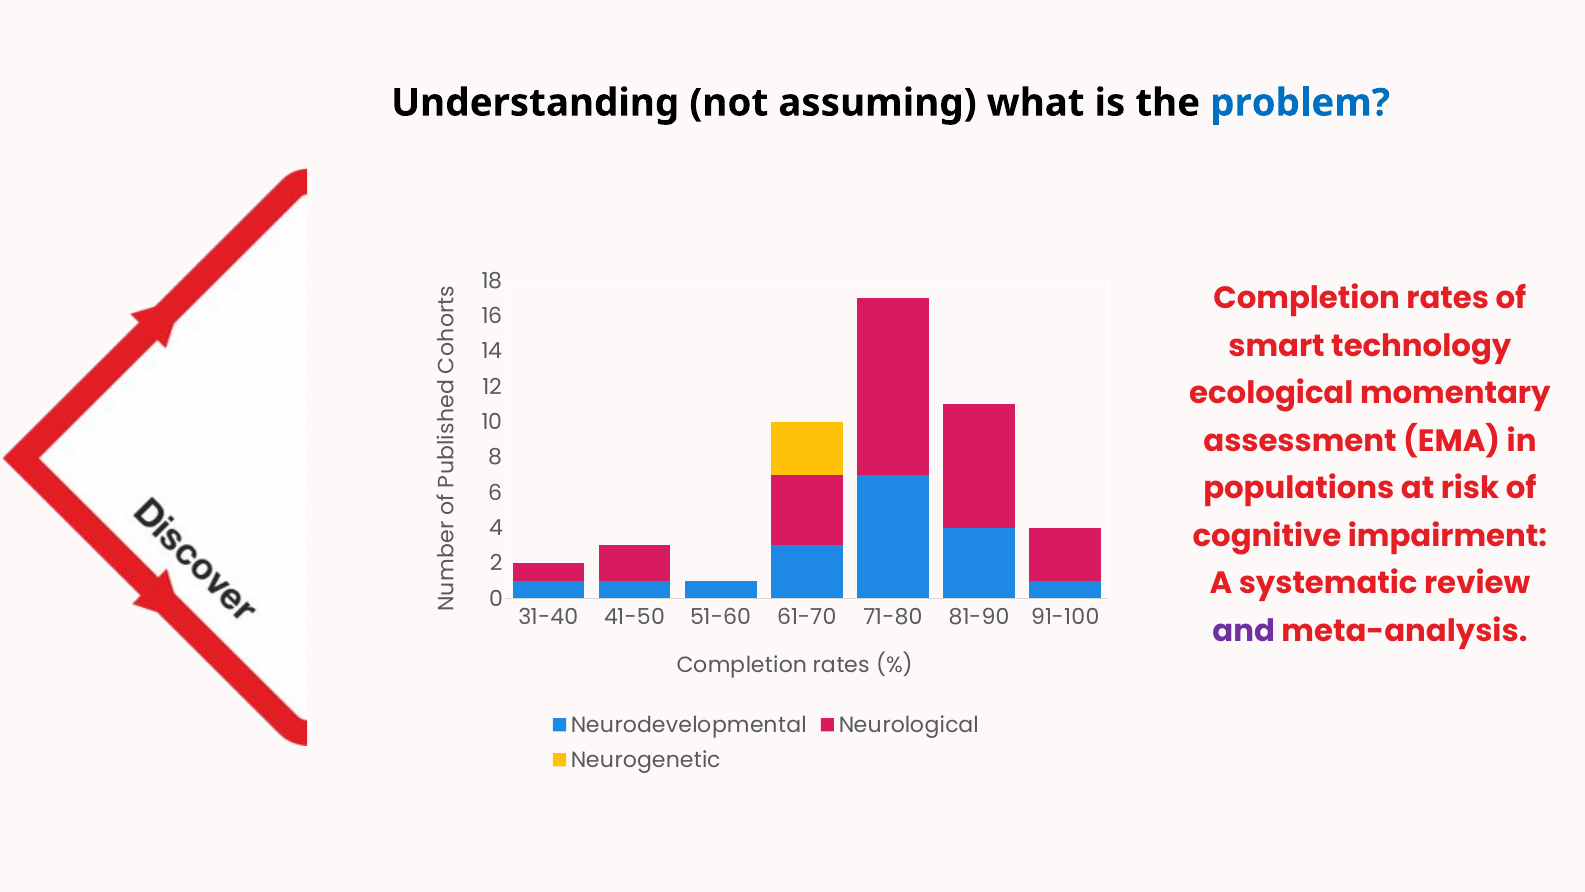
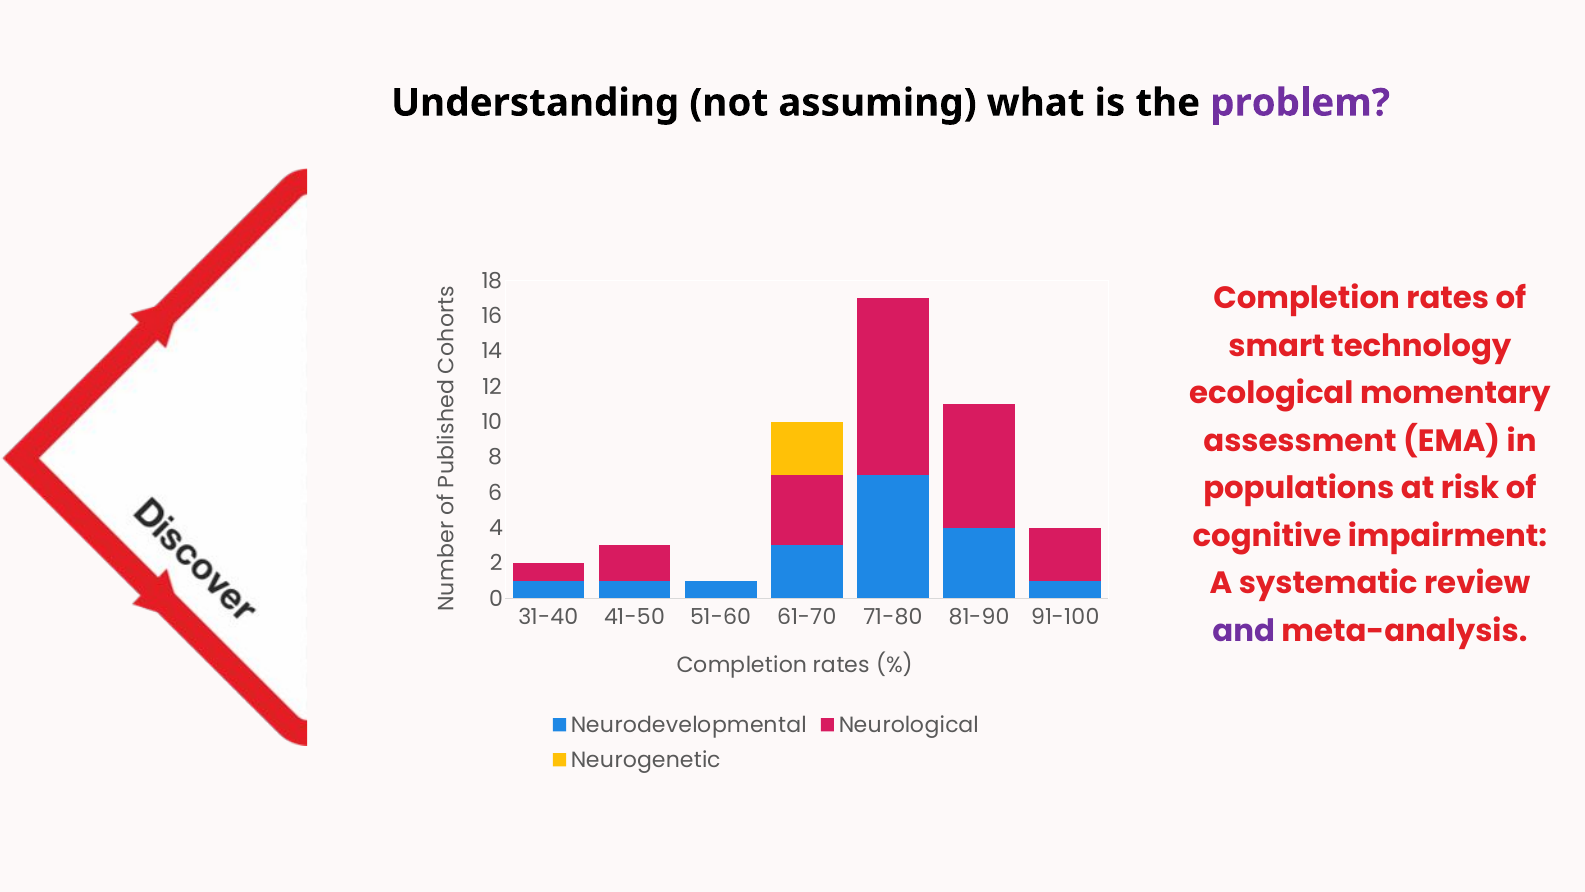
problem colour: blue -> purple (1300, 103)
